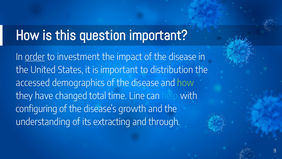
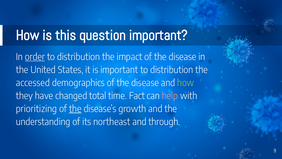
investment: investment -> distribution (79, 57)
Line: Line -> Fact (137, 96)
help colour: light blue -> pink (170, 96)
configuring: configuring -> prioritizing (36, 109)
the underline: none -> present (75, 109)
extracting: extracting -> northeast (112, 122)
